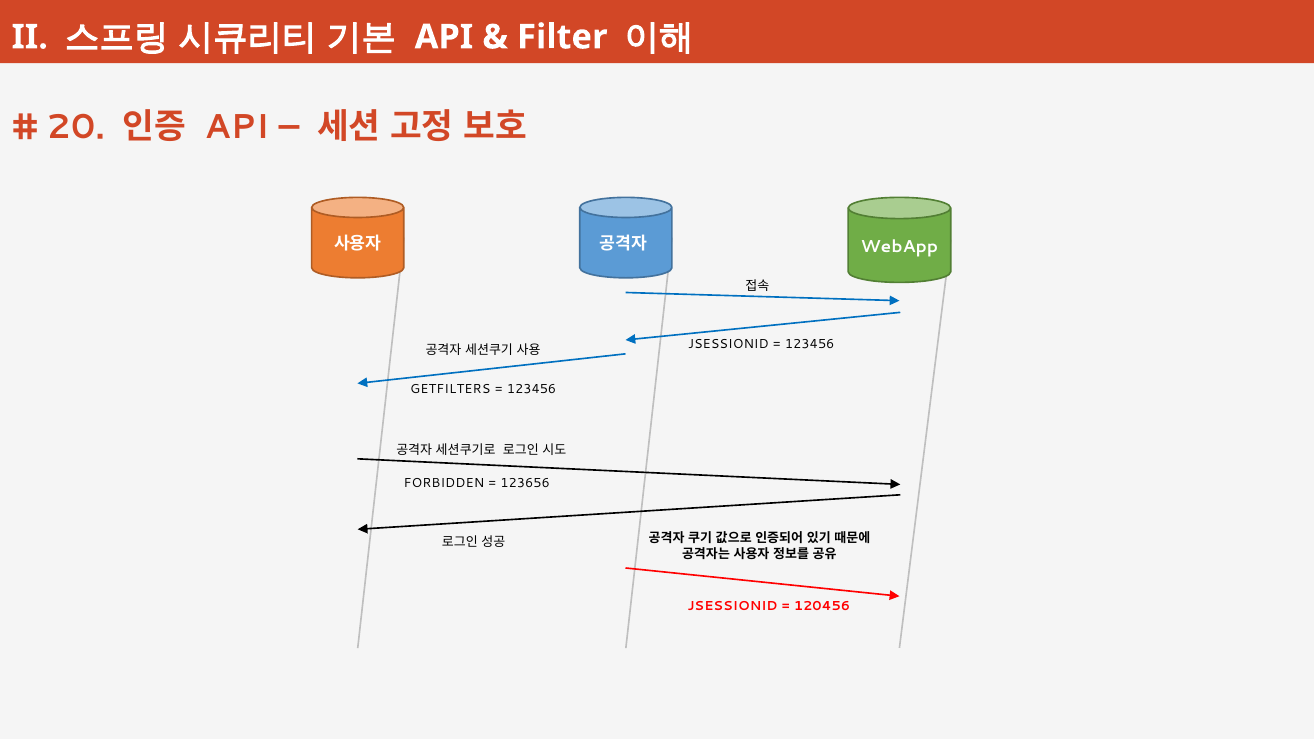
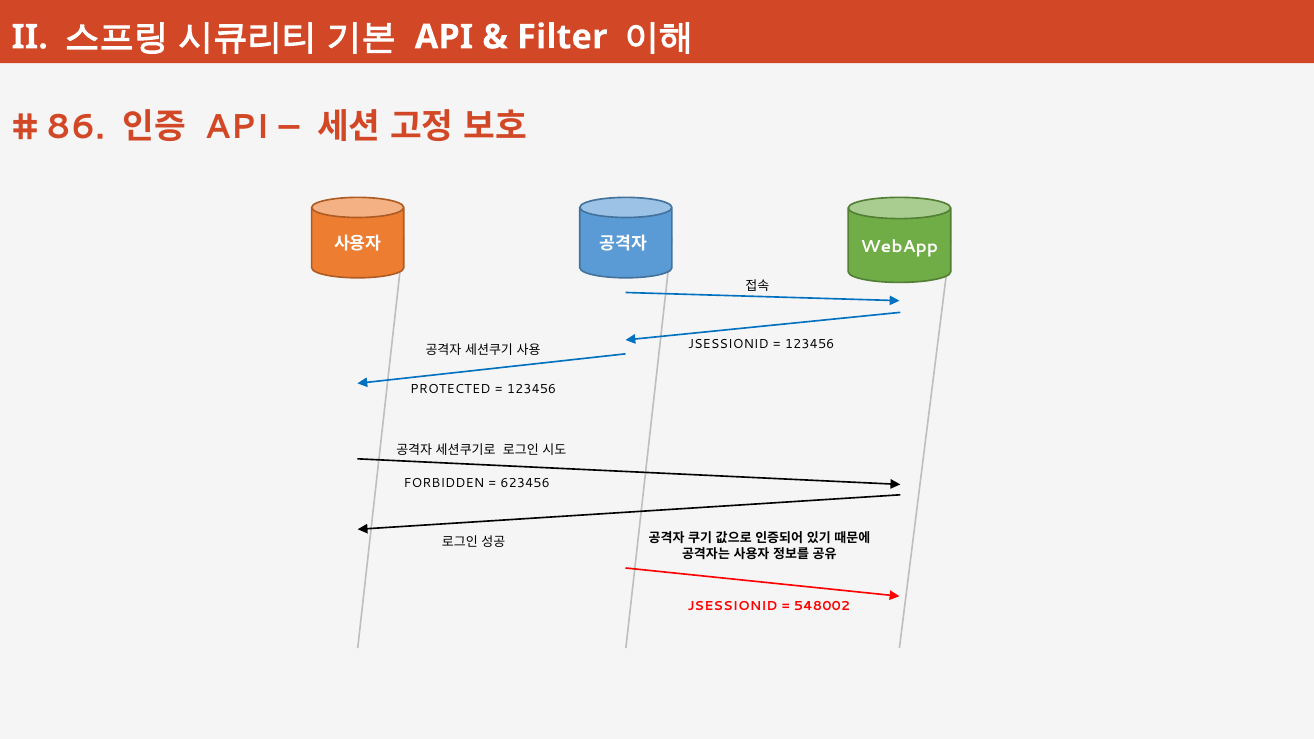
20: 20 -> 86 (76, 127)
GETFILTERS: GETFILTERS -> PROTECTED (450, 389)
123656: 123656 -> 623456 (525, 483)
120456: 120456 -> 548002 (822, 606)
